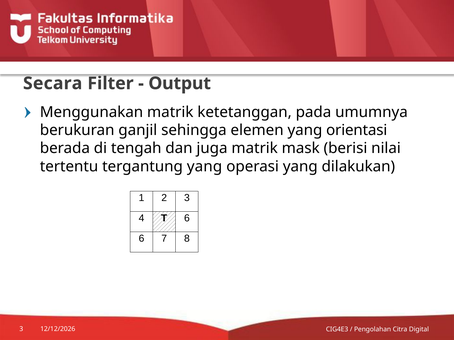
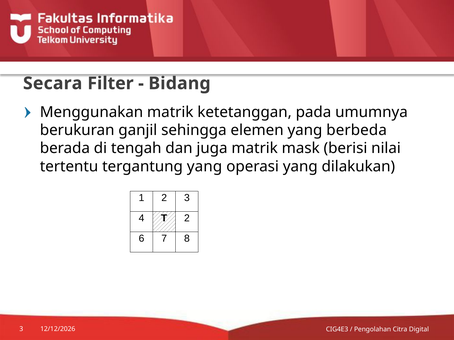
Output: Output -> Bidang (179, 83)
orientasi: orientasi -> berbeda (357, 130)
T 6: 6 -> 2 (187, 219)
